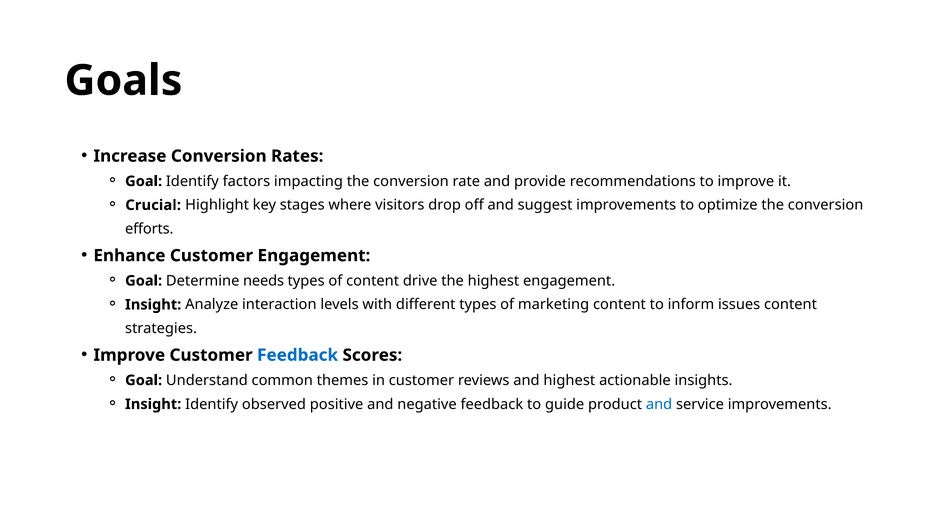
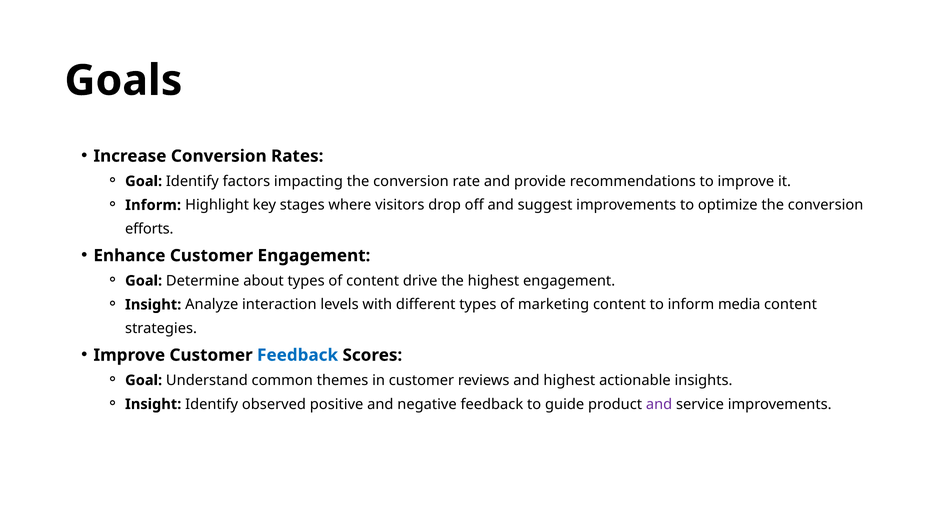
Crucial: Crucial -> Inform (153, 205)
needs: needs -> about (264, 281)
issues: issues -> media (739, 305)
and colour: blue -> purple (659, 404)
